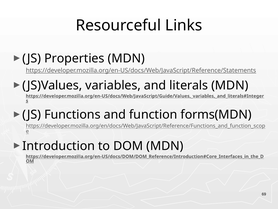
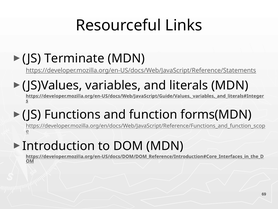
Properties: Properties -> Terminate (74, 58)
